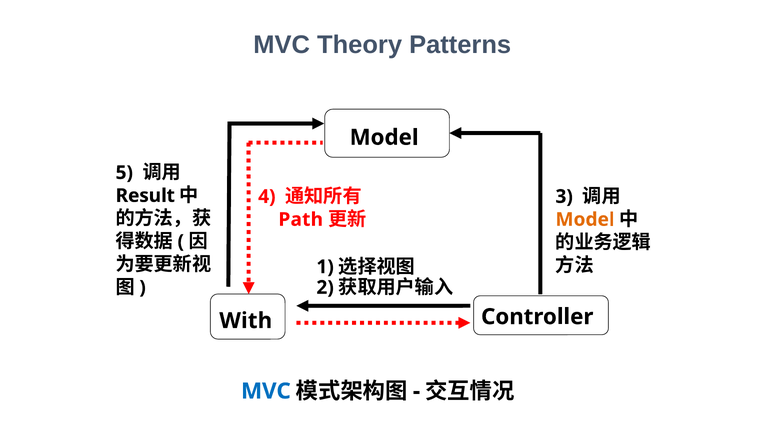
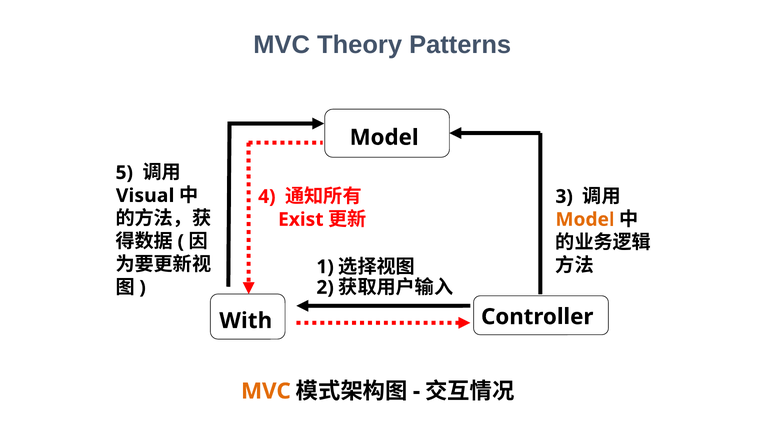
Result: Result -> Visual (145, 196)
Path: Path -> Exist (301, 220)
MVC colour: blue -> orange (266, 391)
